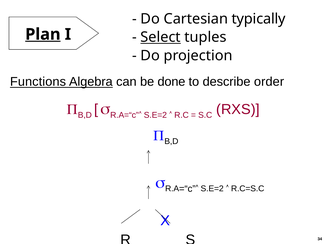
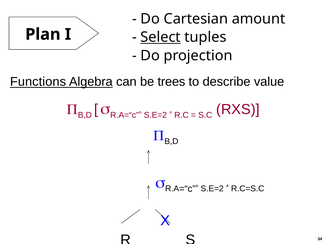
typically: typically -> amount (259, 19)
Plan underline: present -> none (43, 34)
done: done -> trees (171, 82)
order: order -> value (269, 82)
